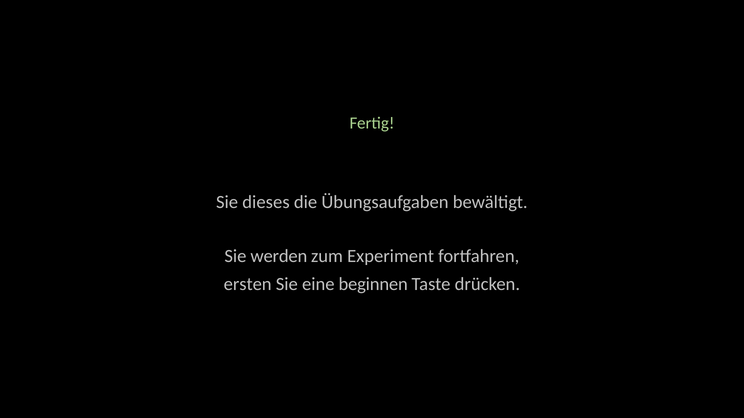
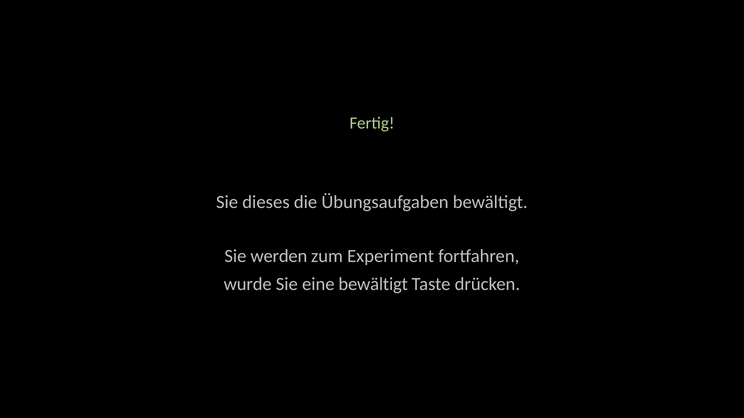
ersten: ersten -> wurde (248, 284)
eine beginnen: beginnen -> bewältigt (373, 284)
